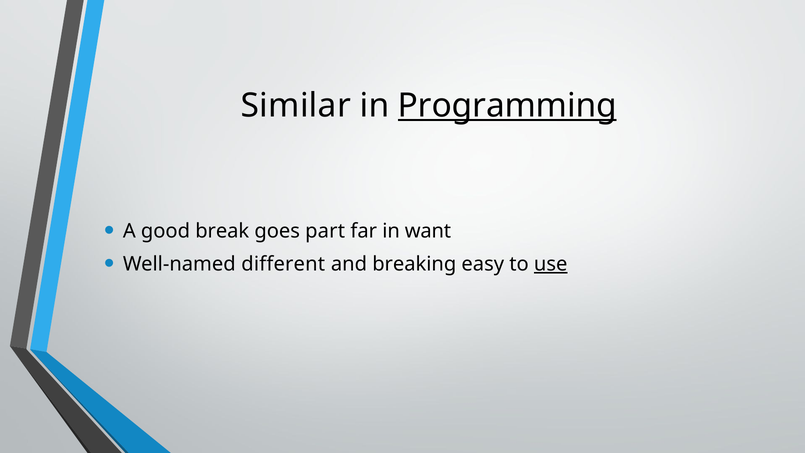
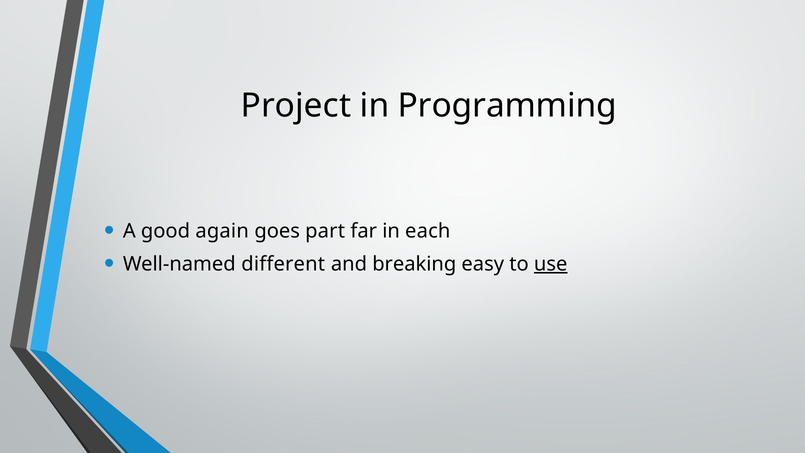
Similar: Similar -> Project (296, 105)
Programming underline: present -> none (507, 105)
break: break -> again (222, 231)
want: want -> each (428, 231)
